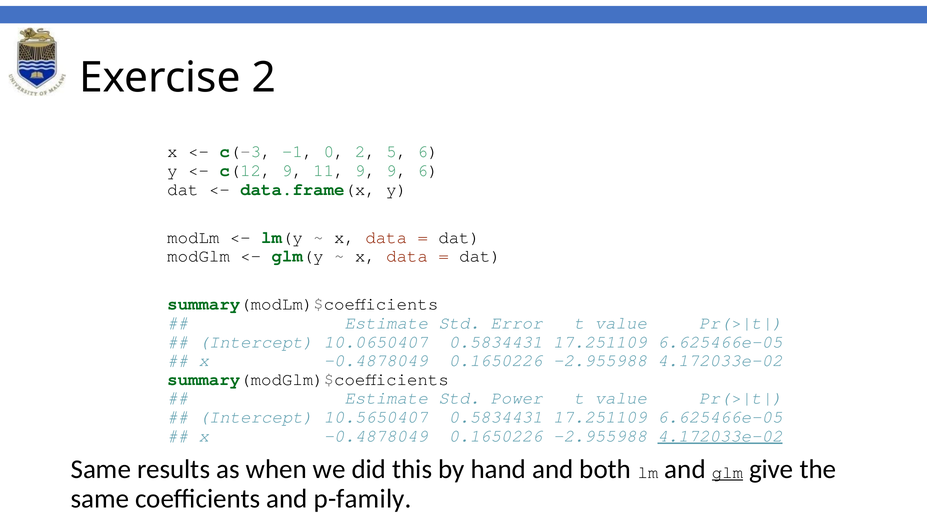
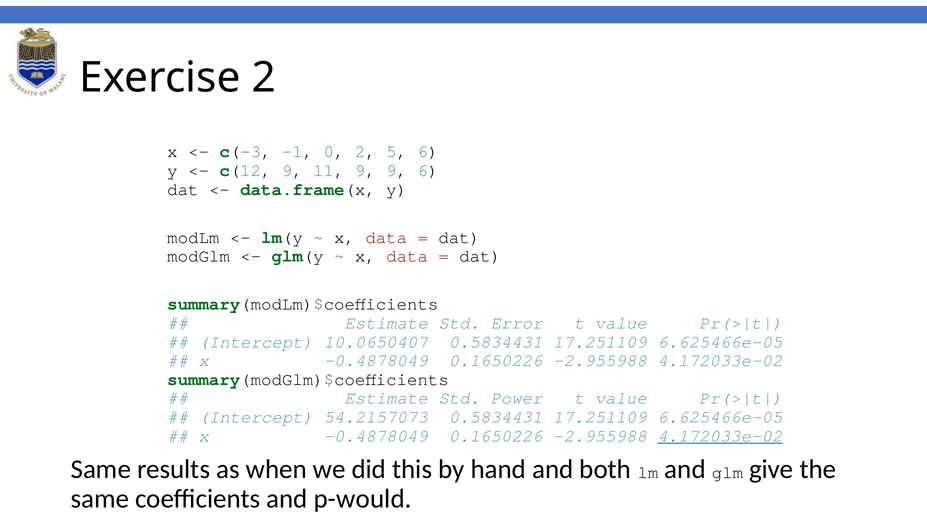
10.5650407: 10.5650407 -> 54.2157073 (376, 417)
glm underline: present -> none (727, 472)
p-family: p-family -> p-would (363, 498)
